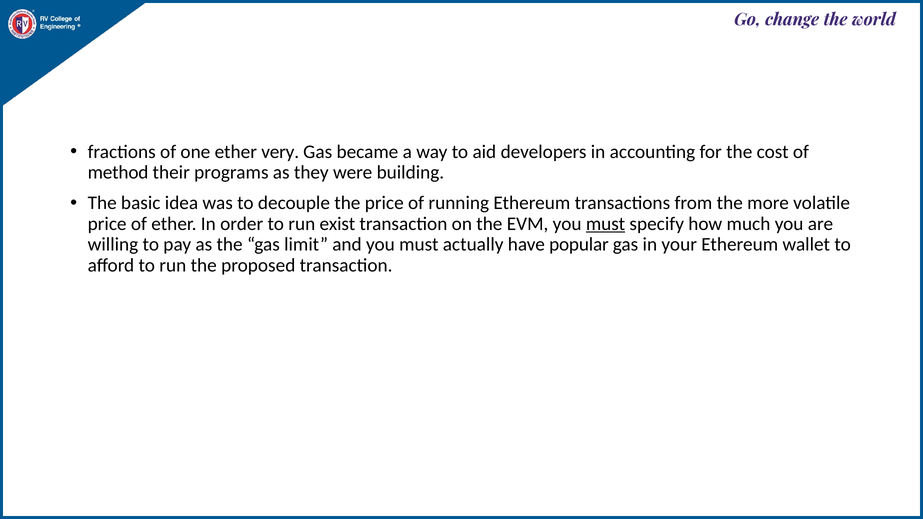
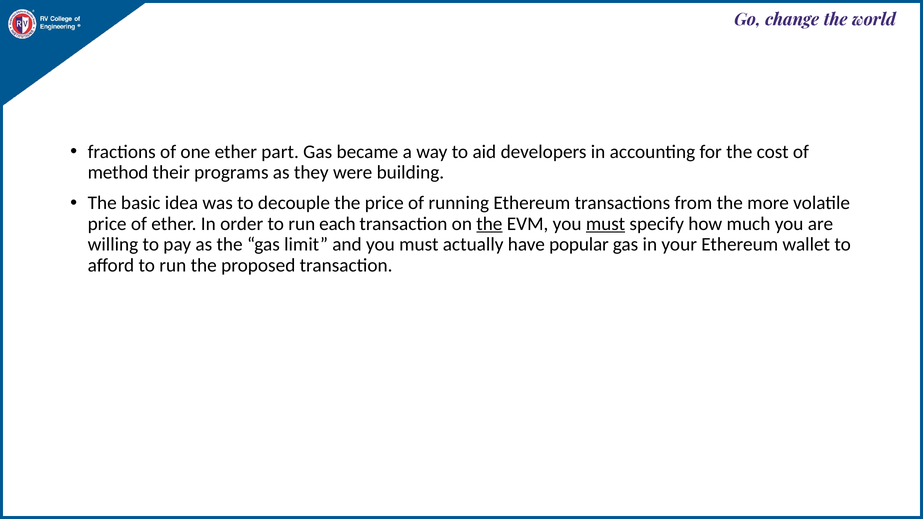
very: very -> part (280, 152)
exist: exist -> each (337, 224)
the underline: none -> present (489, 224)
